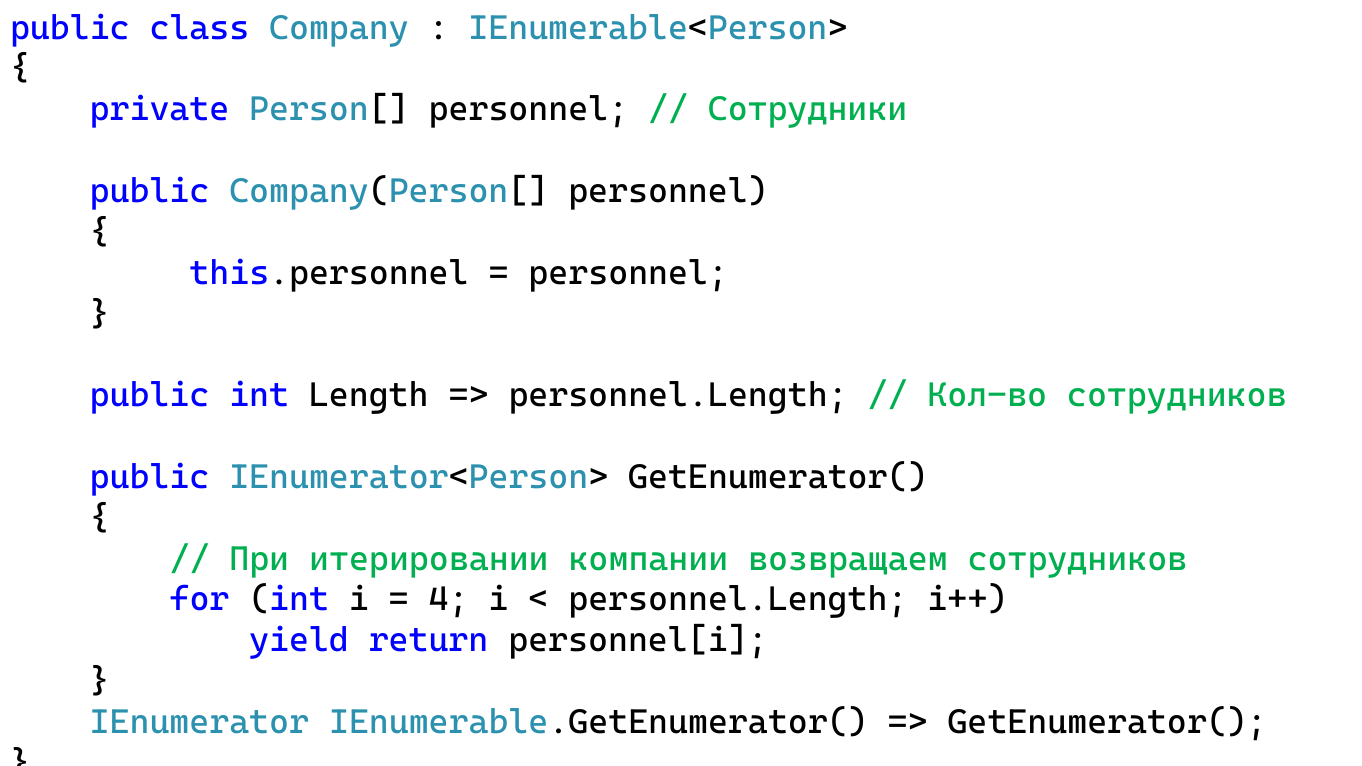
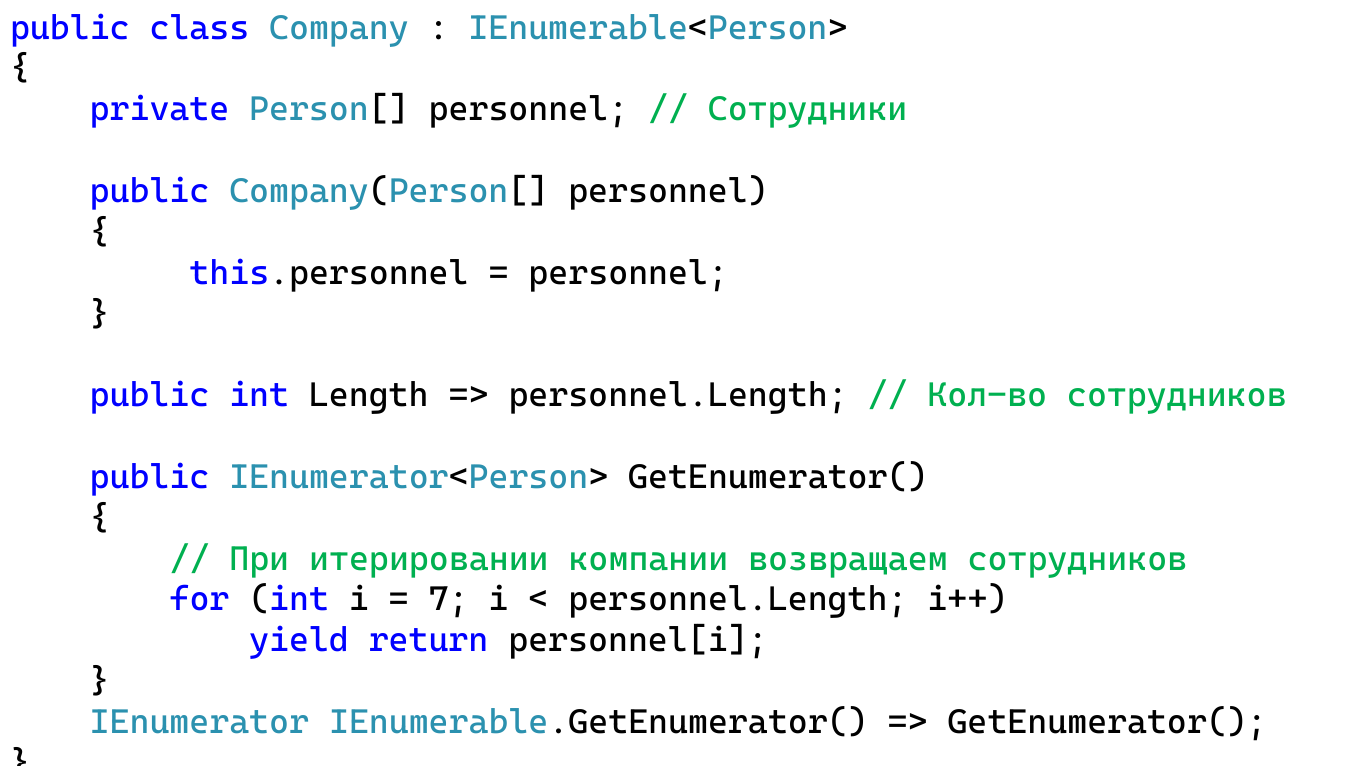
4: 4 -> 7 (449, 600)
